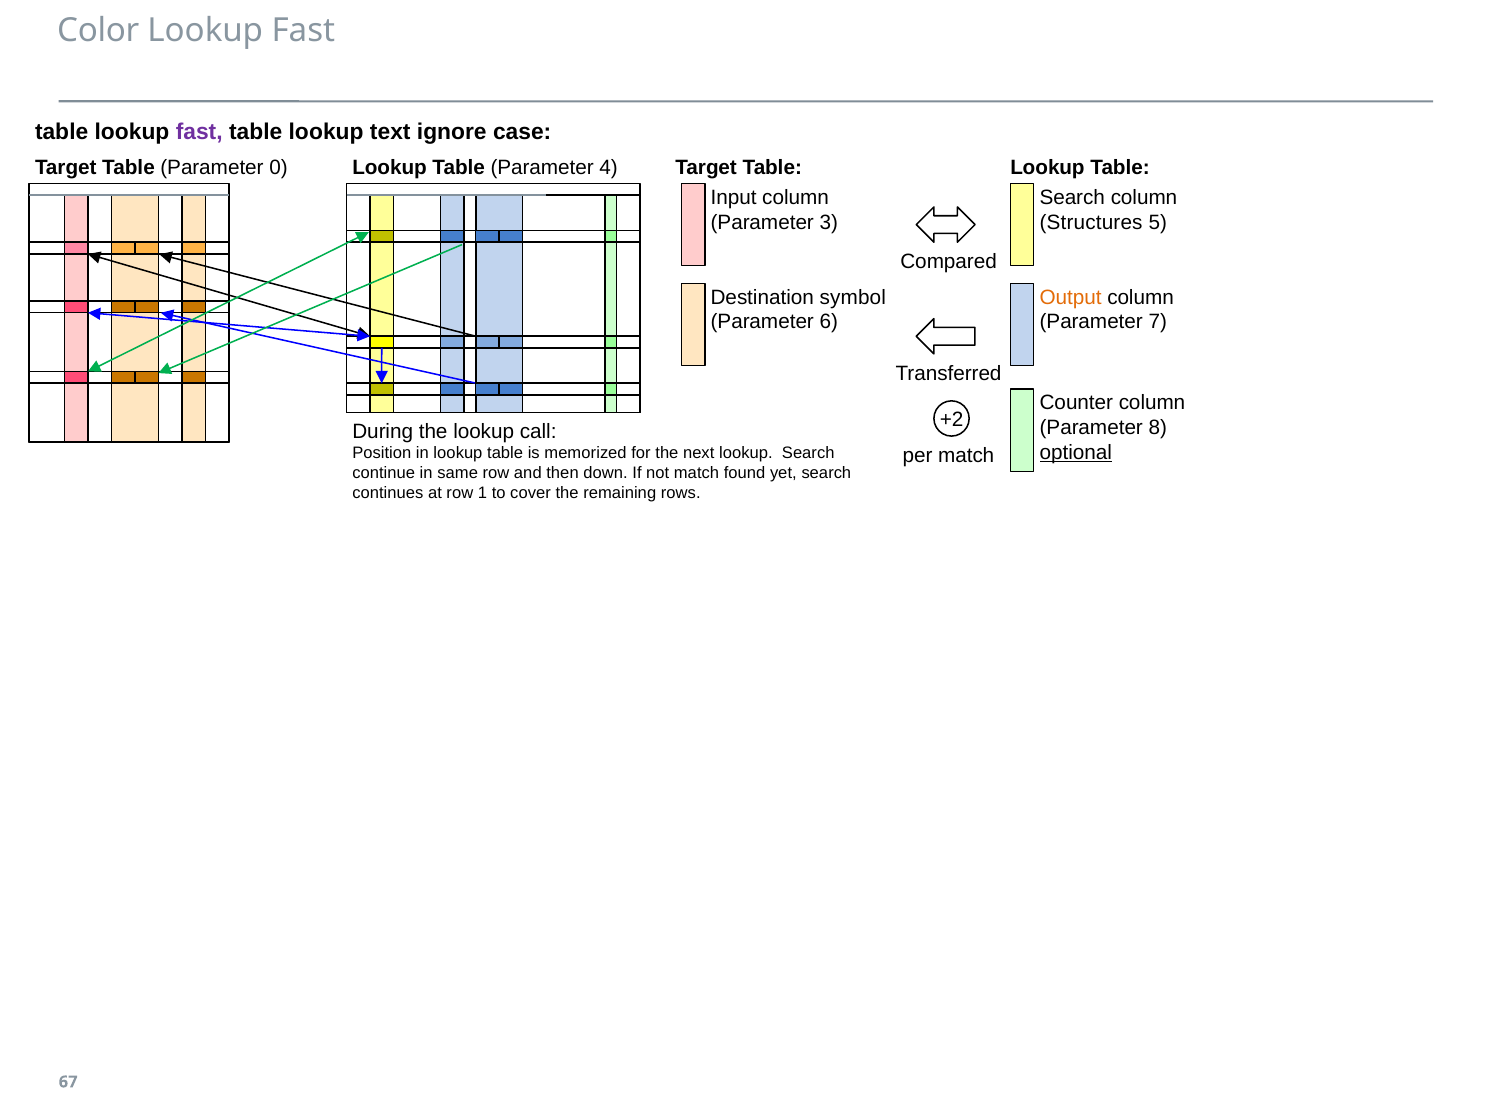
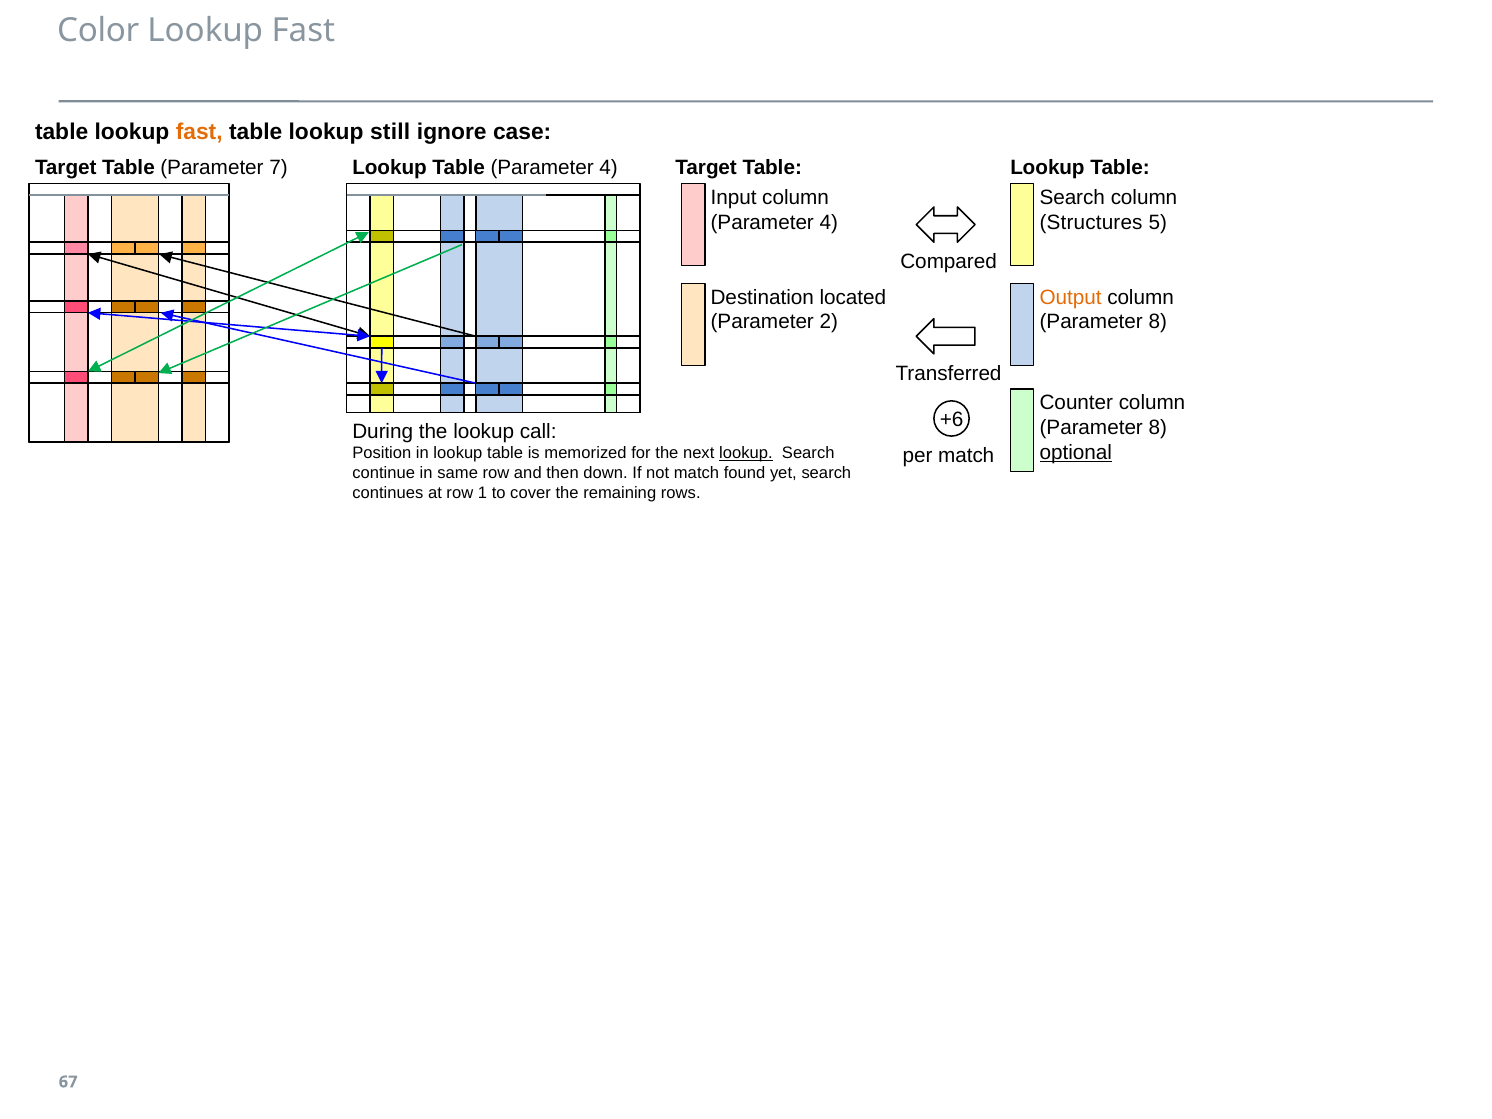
fast colour: purple -> orange (199, 132)
text: text -> still (390, 132)
0: 0 -> 7 (279, 167)
3: 3 -> 4 (829, 222)
symbol: symbol -> located (853, 297)
6: 6 -> 2 (829, 322)
7: 7 -> 8 (1158, 322)
+2: +2 -> +6 (952, 420)
lookup underline: none -> present (746, 453)
